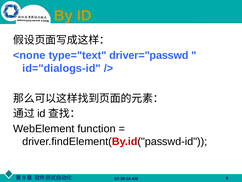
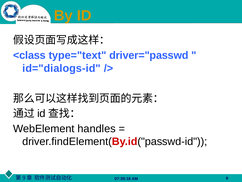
<none: <none -> <class (29, 55)
function: function -> handles (97, 128)
